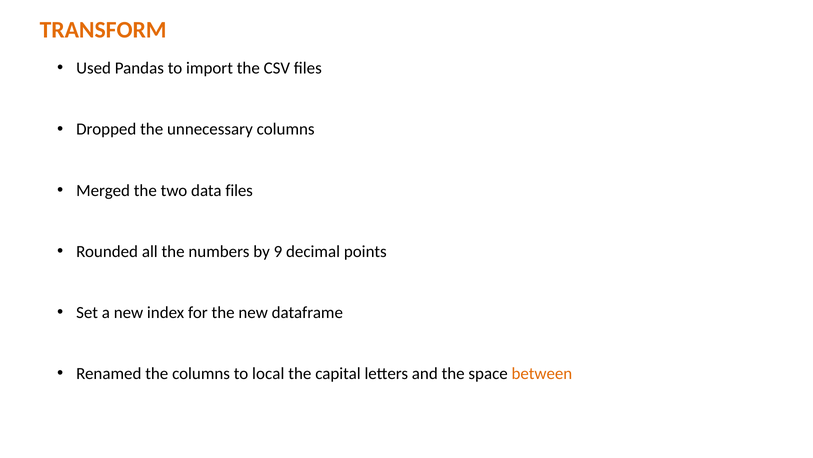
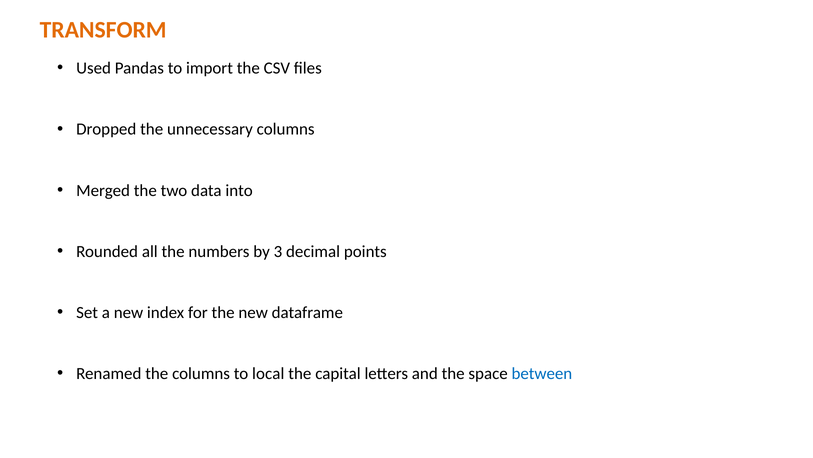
data files: files -> into (239, 190)
9: 9 -> 3 (278, 251)
between colour: orange -> blue (542, 373)
